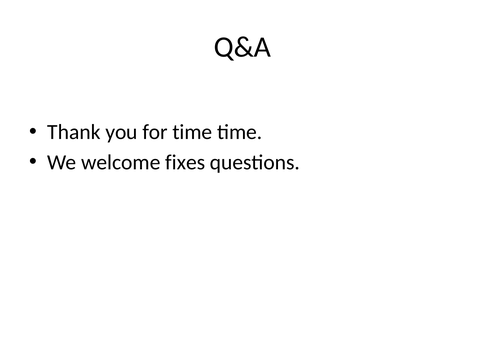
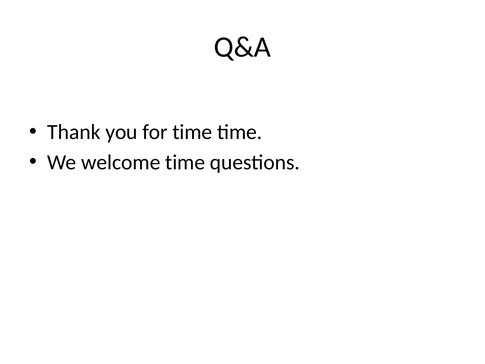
welcome fixes: fixes -> time (185, 162)
